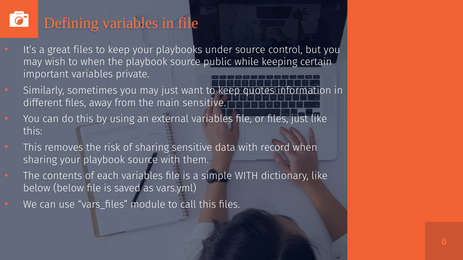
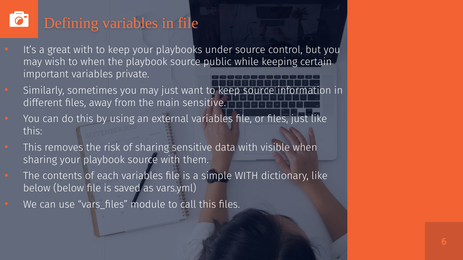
great files: files -> with (83, 50)
keep quotes: quotes -> source (259, 91)
record: record -> visible (275, 148)
